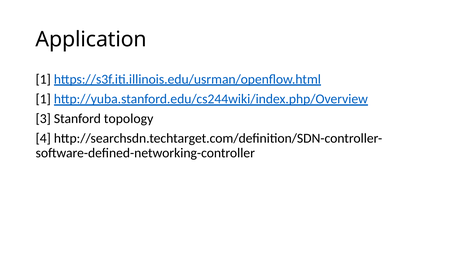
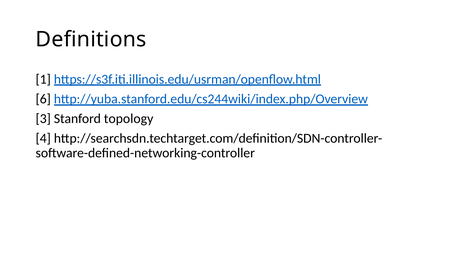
Application: Application -> Definitions (91, 39)
1: 1 -> 6 (43, 99)
